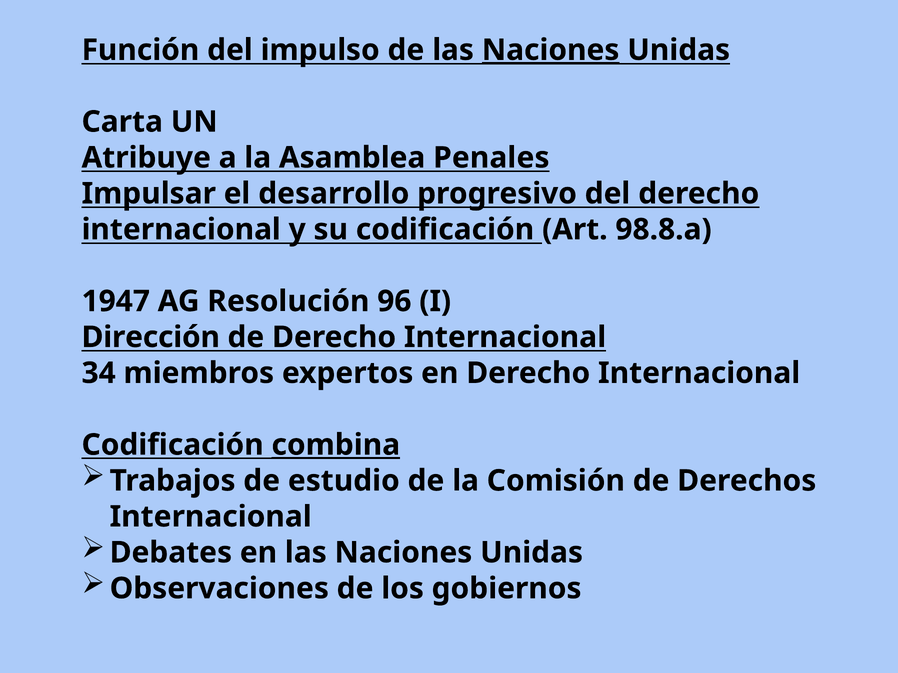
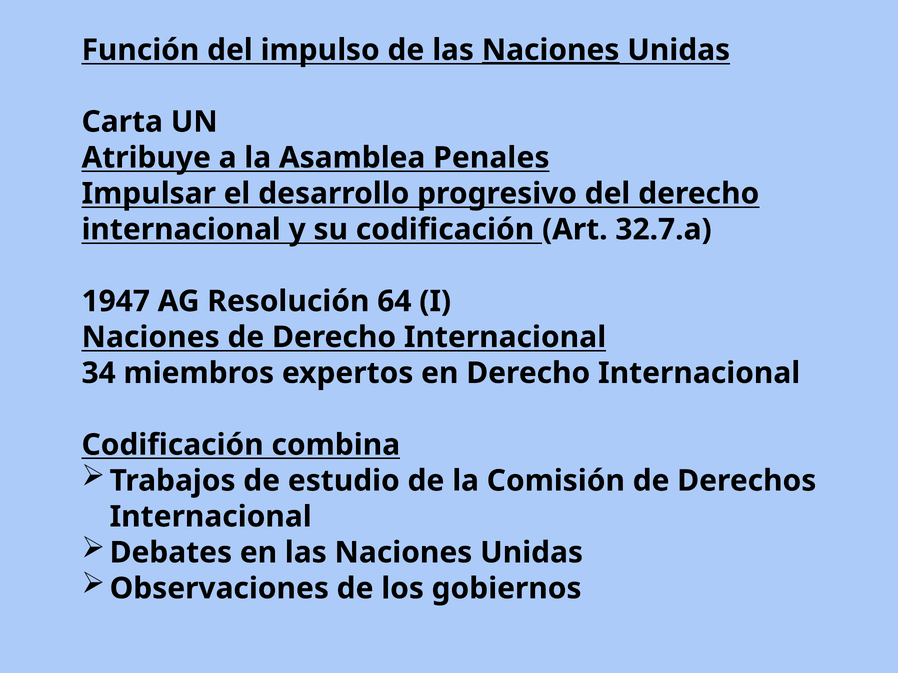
98.8.a: 98.8.a -> 32.7.a (664, 230)
96: 96 -> 64 (394, 301)
Dirección: Dirección -> Naciones (151, 337)
combina underline: present -> none (336, 445)
